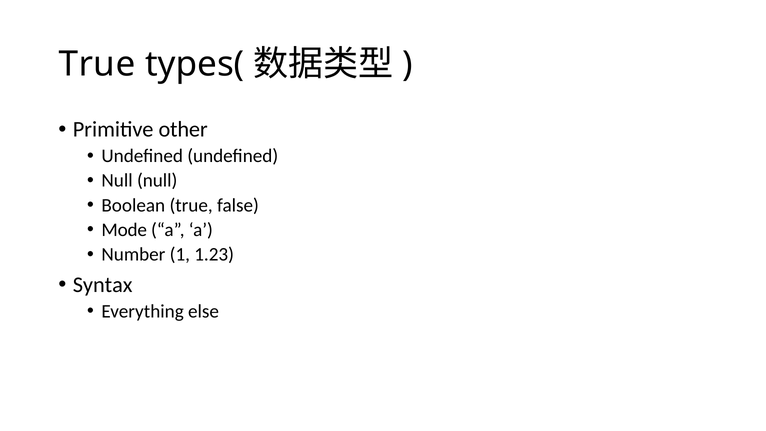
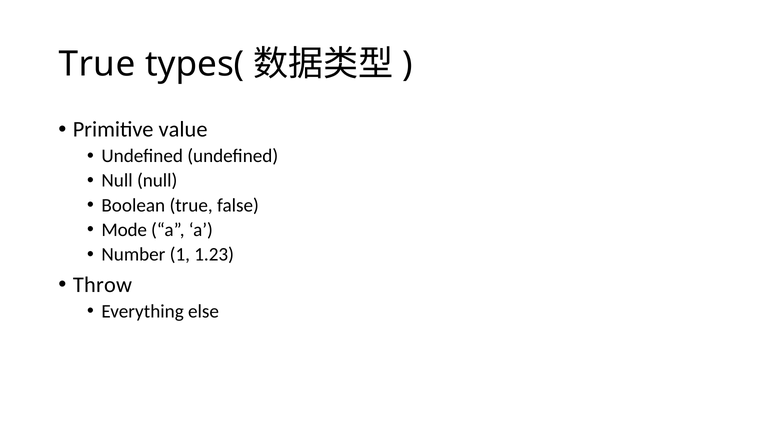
other: other -> value (183, 130)
Syntax: Syntax -> Throw (102, 285)
